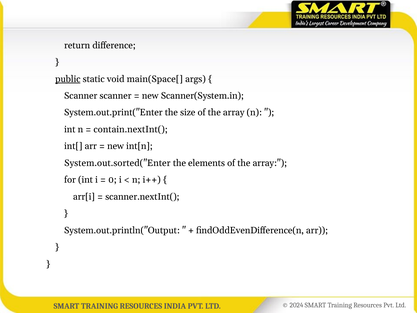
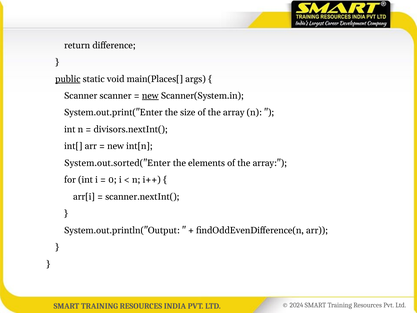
main(Space[: main(Space[ -> main(Places[ (155, 79)
new underline: none -> present (150, 96)
contain.nextInt(: contain.nextInt( -> divisors.nextInt( (131, 129)
